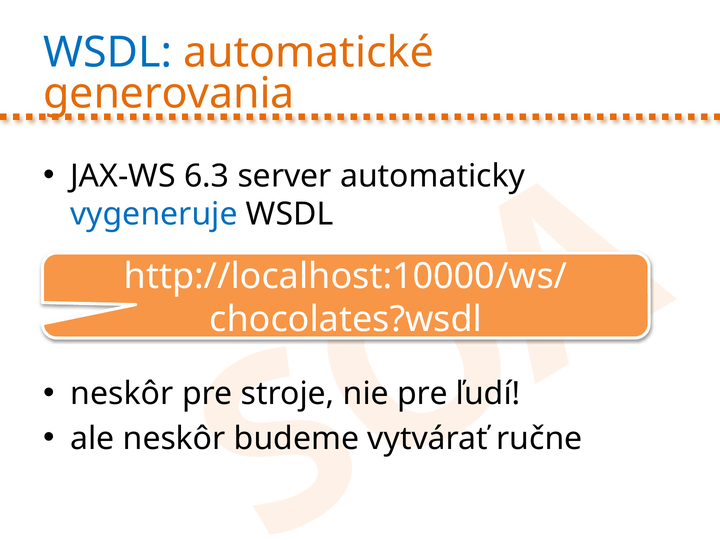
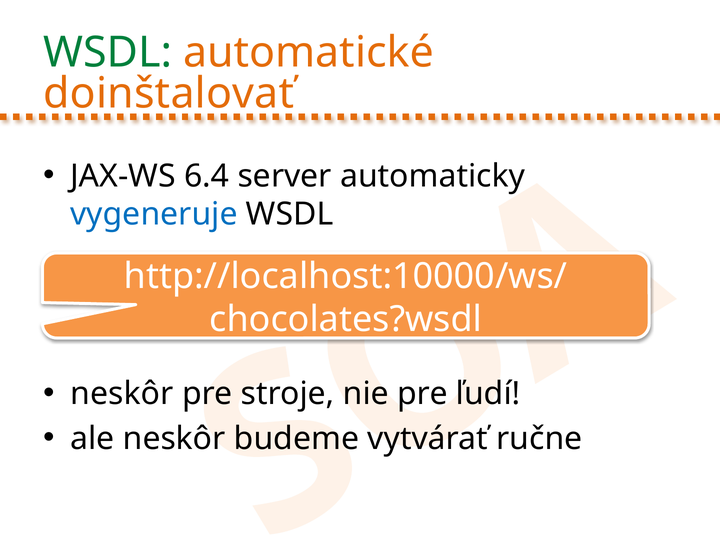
WSDL colour: blue -> green (108, 52)
generovania: generovania -> doinštalovať (169, 94)
6.3: 6.3 -> 6.4 (207, 176)
